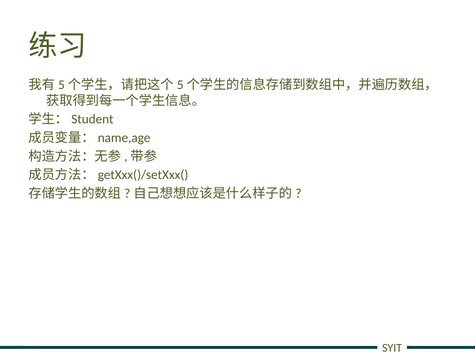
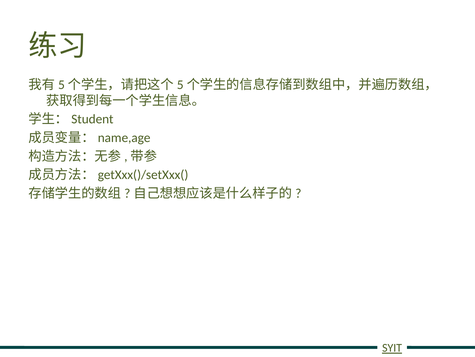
SYIT underline: none -> present (392, 347)
